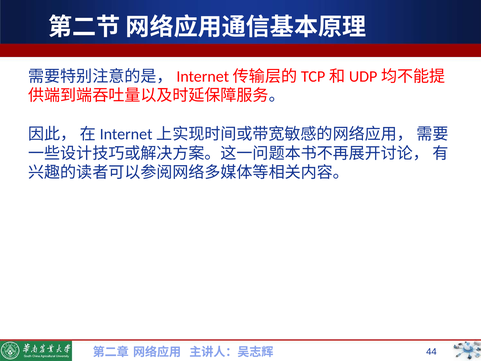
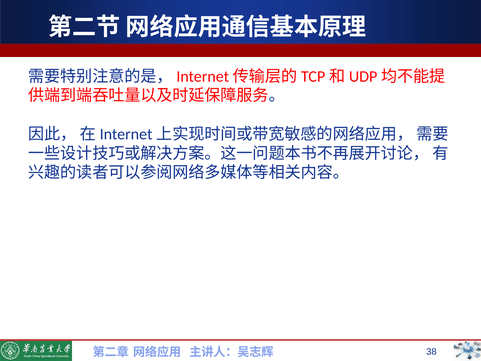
44: 44 -> 38 (431, 352)
